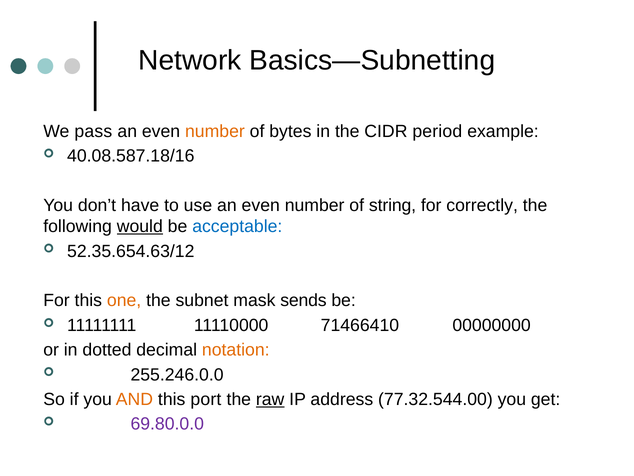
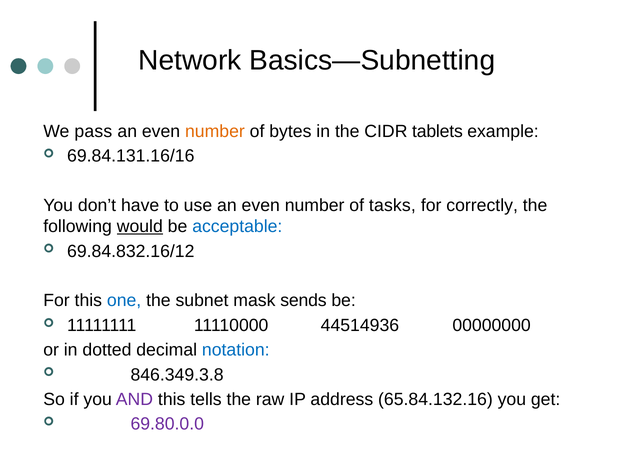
period: period -> tablets (437, 131)
40.08.587.18/16: 40.08.587.18/16 -> 69.84.131.16/16 (131, 156)
string: string -> tasks (392, 205)
52.35.654.63/12: 52.35.654.63/12 -> 69.84.832.16/12 (131, 251)
one colour: orange -> blue (124, 300)
71466410: 71466410 -> 44514936 (360, 325)
notation colour: orange -> blue (236, 350)
255.246.0.0: 255.246.0.0 -> 846.349.3.8 (177, 374)
AND colour: orange -> purple (134, 399)
port: port -> tells (206, 399)
raw underline: present -> none (270, 399)
77.32.544.00: 77.32.544.00 -> 65.84.132.16 (435, 399)
